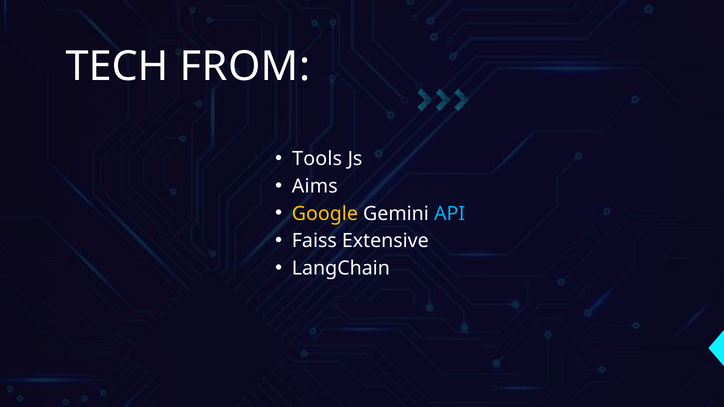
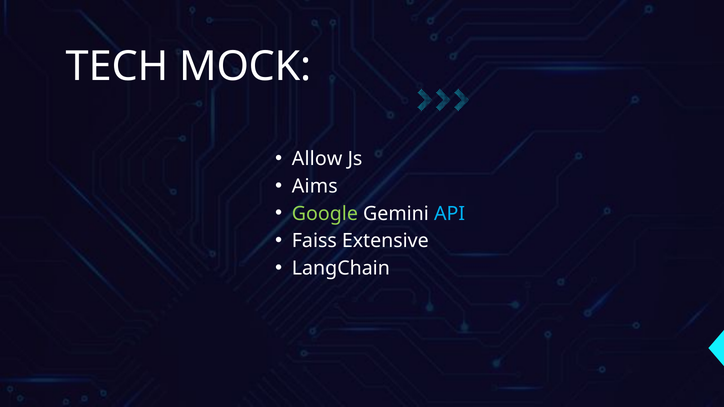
FROM: FROM -> MOCK (245, 66)
Tools: Tools -> Allow (317, 159)
Google colour: yellow -> light green (325, 214)
